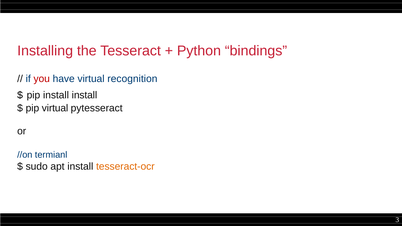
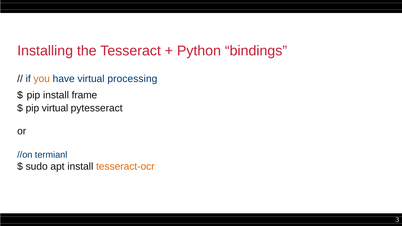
you colour: red -> orange (42, 79)
recognition: recognition -> processing (132, 79)
install install: install -> frame (84, 95)
